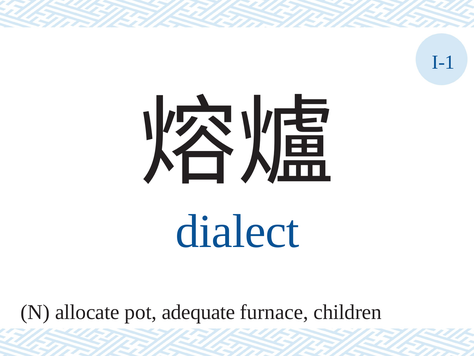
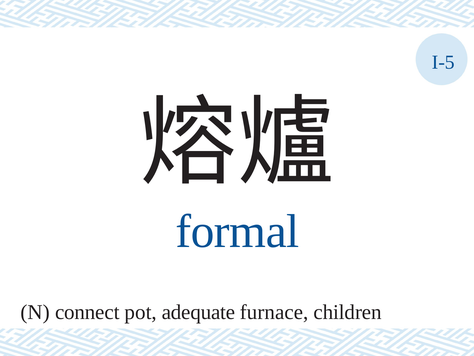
I-1: I-1 -> I-5 (443, 62)
dialect: dialect -> formal (237, 231)
allocate: allocate -> connect (87, 312)
